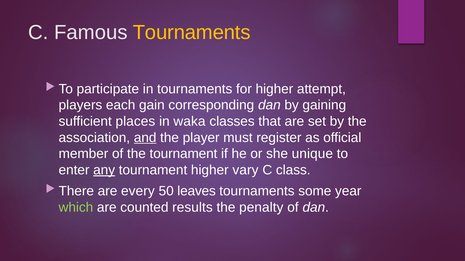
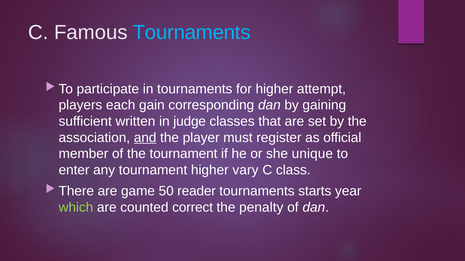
Tournaments colour: yellow -> light blue (192, 33)
places: places -> written (135, 122)
waka: waka -> judge (190, 122)
any underline: present -> none (104, 170)
every: every -> game (138, 191)
leaves: leaves -> reader (197, 191)
some: some -> starts (315, 191)
results: results -> correct (193, 208)
